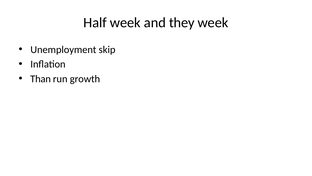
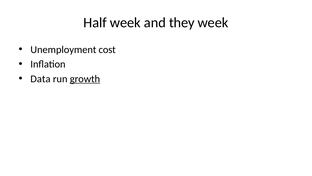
skip: skip -> cost (107, 49)
Than: Than -> Data (40, 79)
growth underline: none -> present (85, 79)
